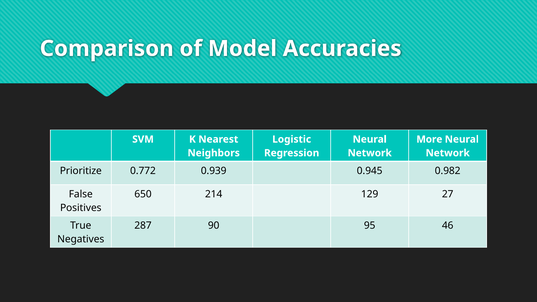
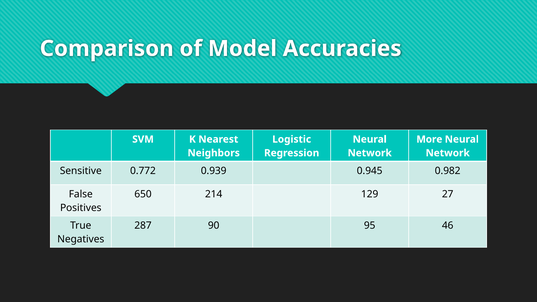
Prioritize: Prioritize -> Sensitive (81, 171)
